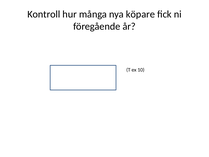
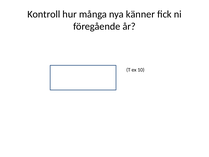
köpare: köpare -> känner (140, 14)
